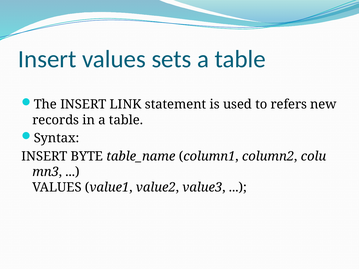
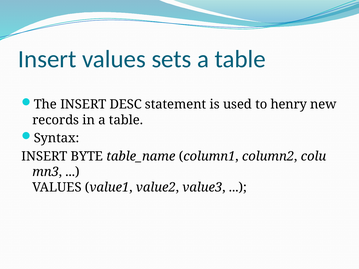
LINK: LINK -> DESC (126, 105)
refers: refers -> henry (289, 105)
